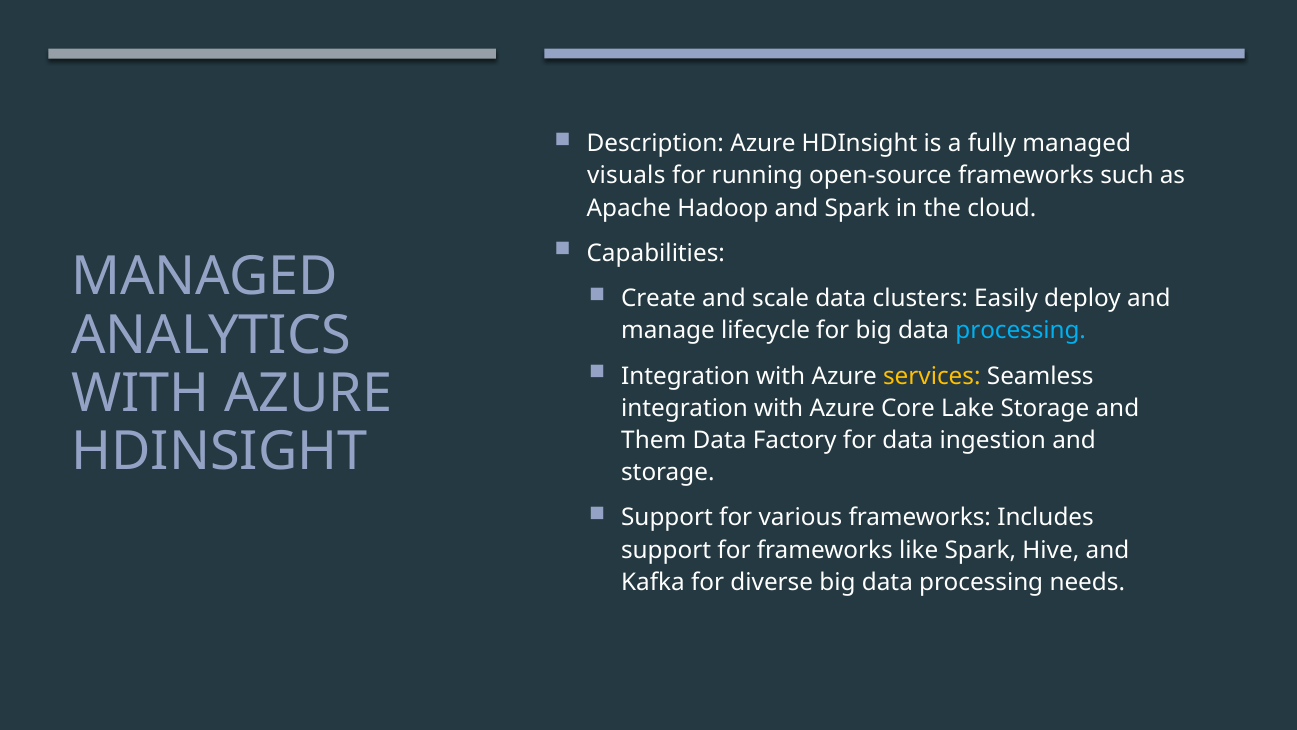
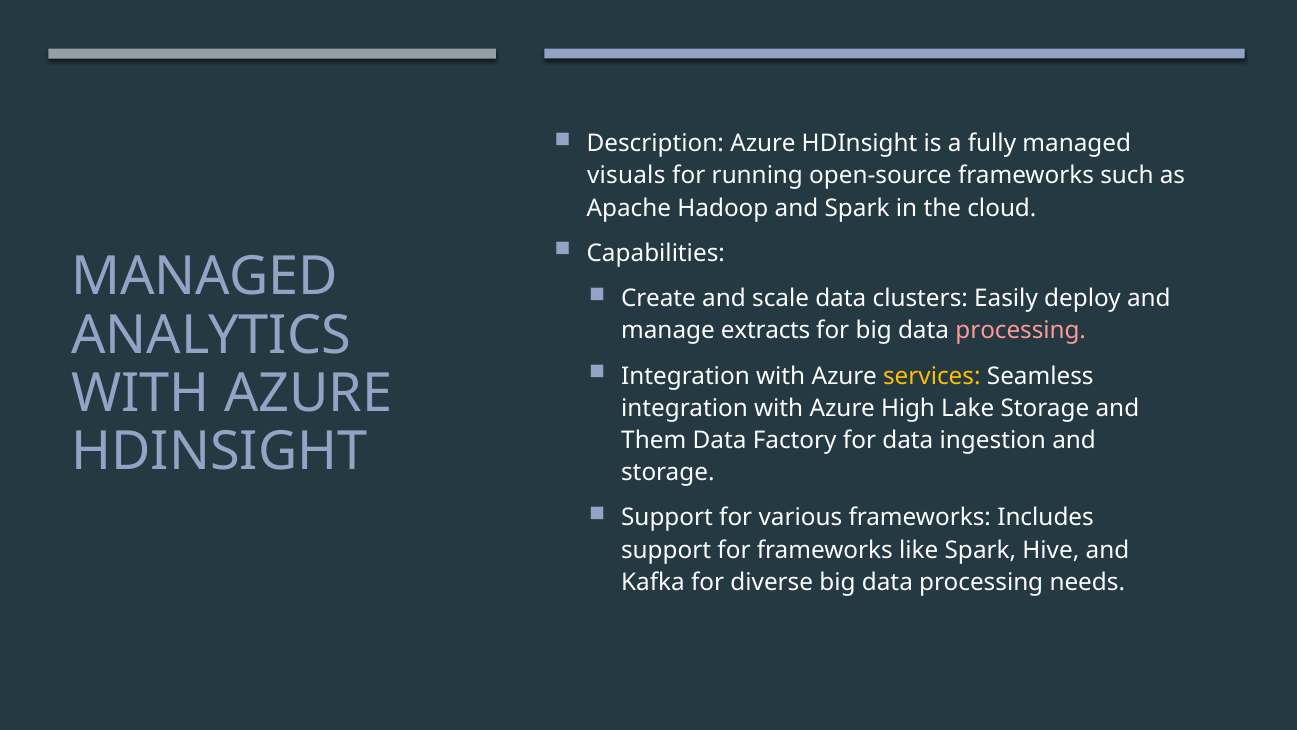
lifecycle: lifecycle -> extracts (766, 331)
processing colour: light blue -> pink (1021, 331)
Core: Core -> High (908, 408)
